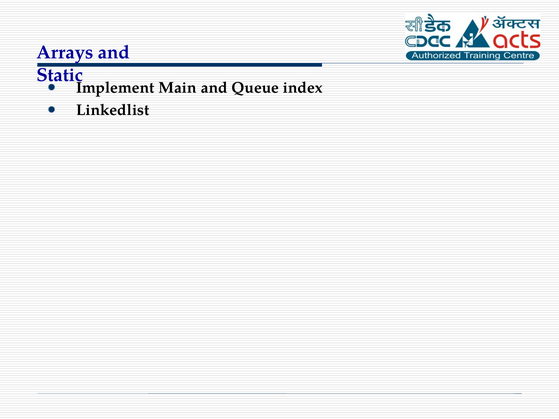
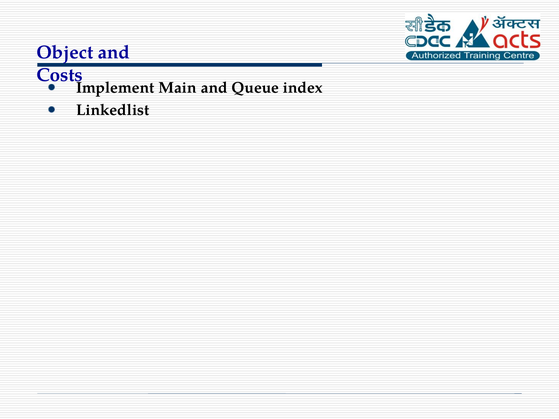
Arrays: Arrays -> Object (65, 53)
Static: Static -> Costs (60, 75)
